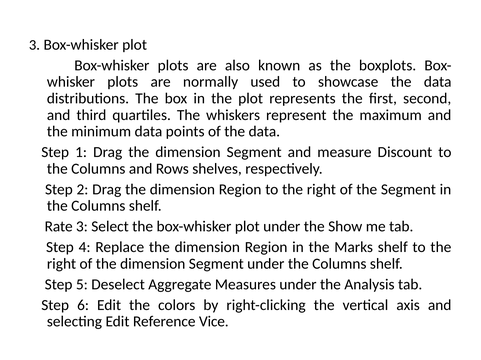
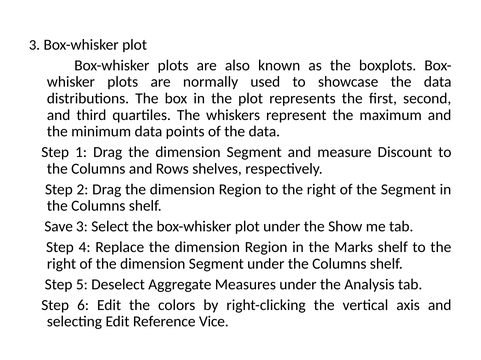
Rate: Rate -> Save (59, 227)
